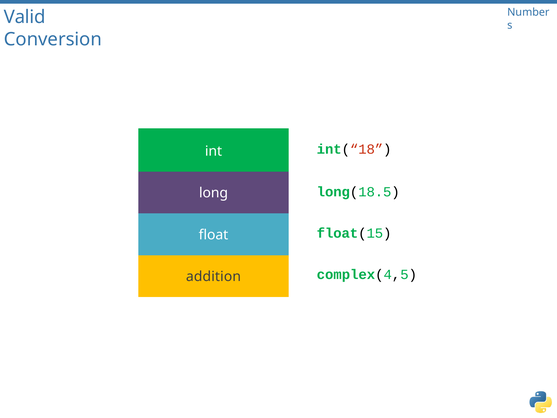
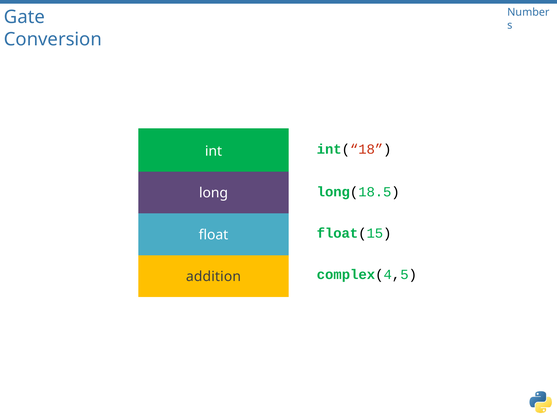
Valid: Valid -> Gate (25, 17)
